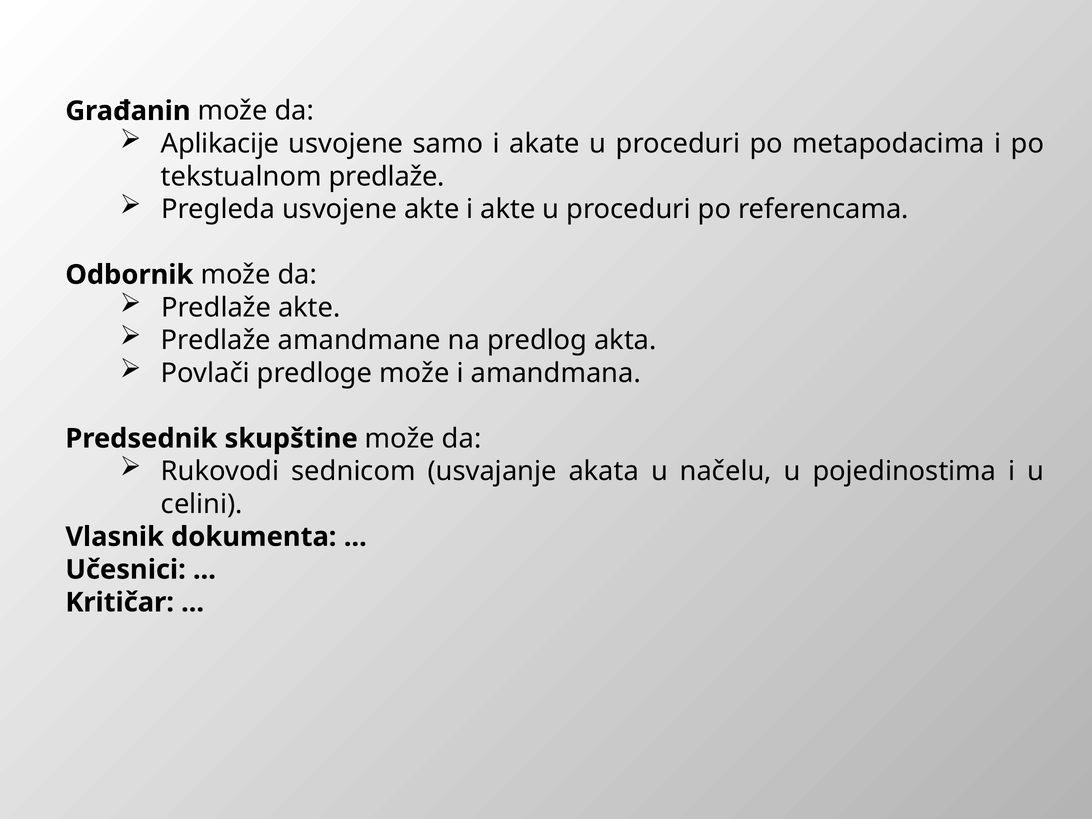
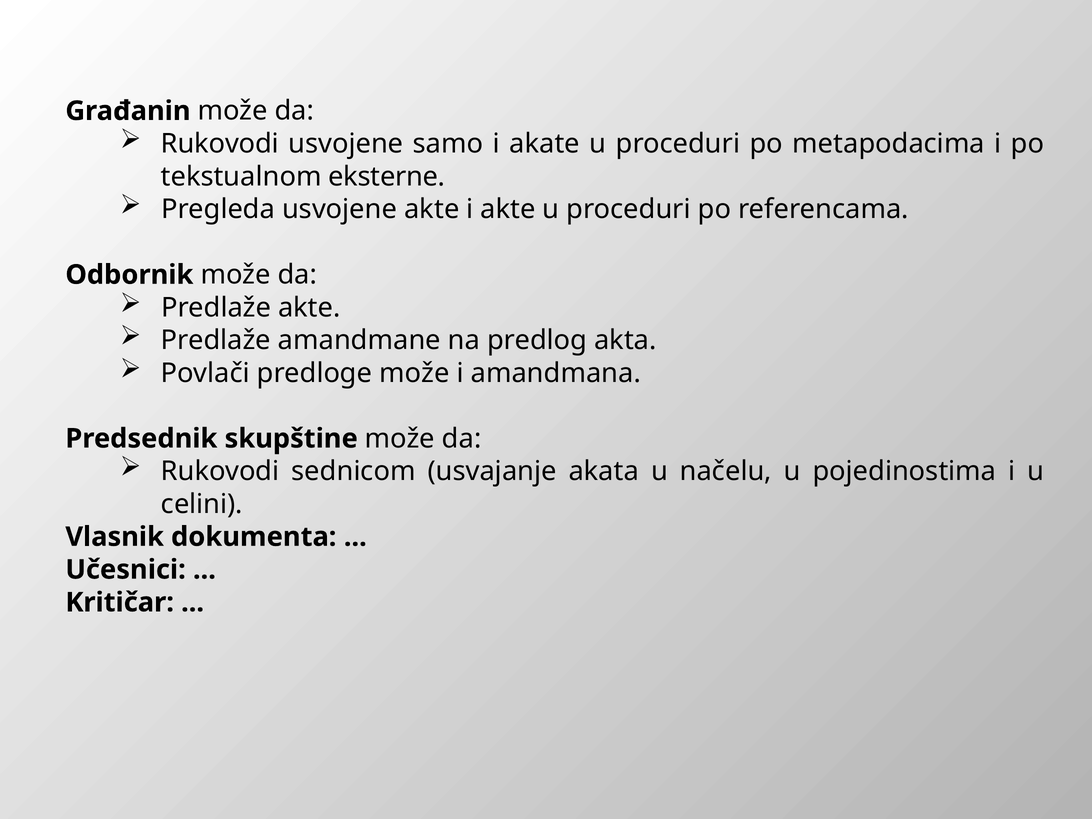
Aplikacije: Aplikacije -> Rukovodi (220, 144)
tekstualnom predlaže: predlaže -> eksterne (387, 177)
